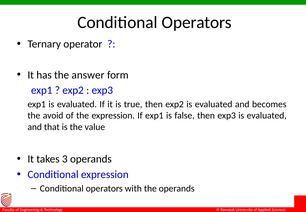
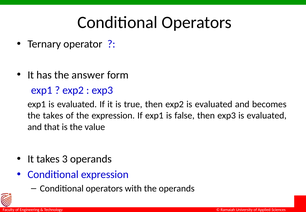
the avoid: avoid -> takes (53, 116)
